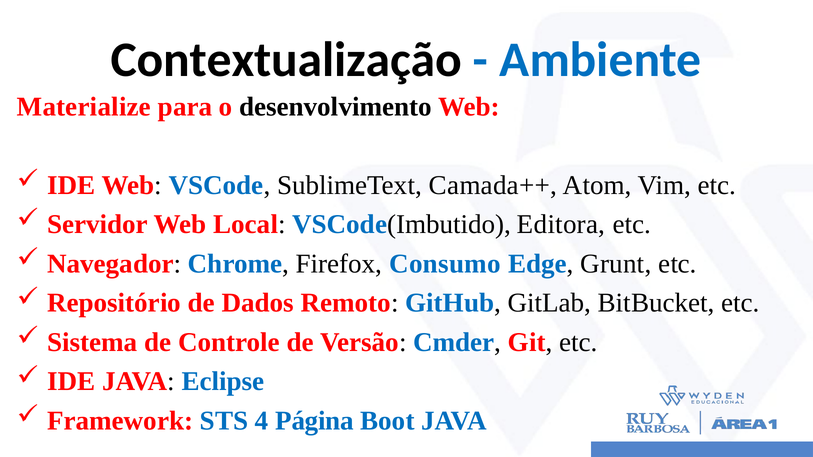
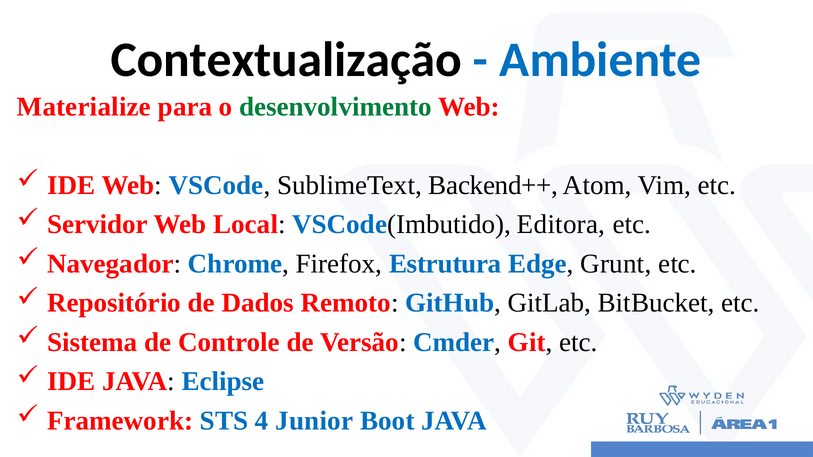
desenvolvimento colour: black -> green (335, 107)
Camada++: Camada++ -> Backend++ (493, 185)
Consumo: Consumo -> Estrutura (445, 264)
Página: Página -> Junior (314, 421)
